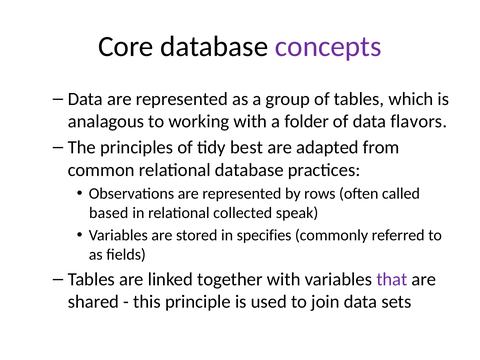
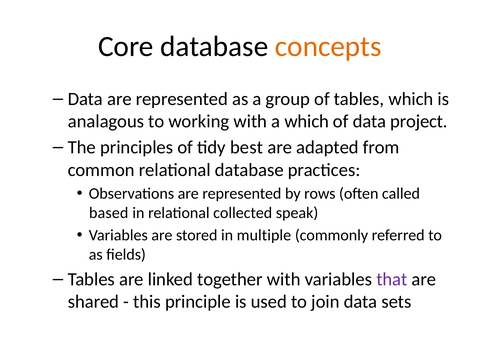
concepts colour: purple -> orange (328, 46)
a folder: folder -> which (307, 121)
flavors: flavors -> project (419, 121)
specifies: specifies -> multiple (264, 235)
